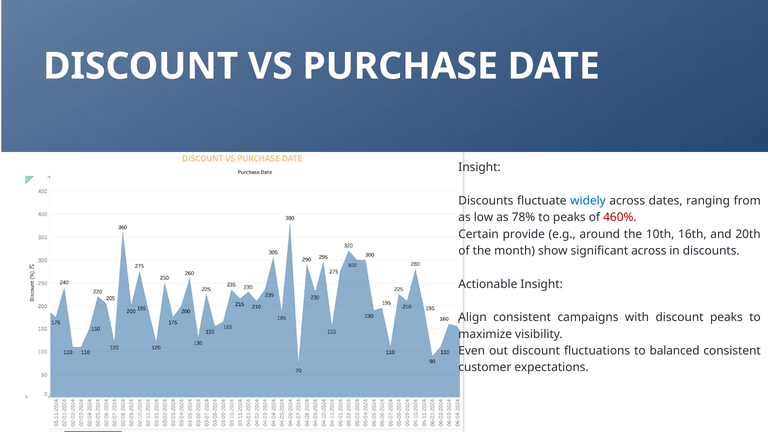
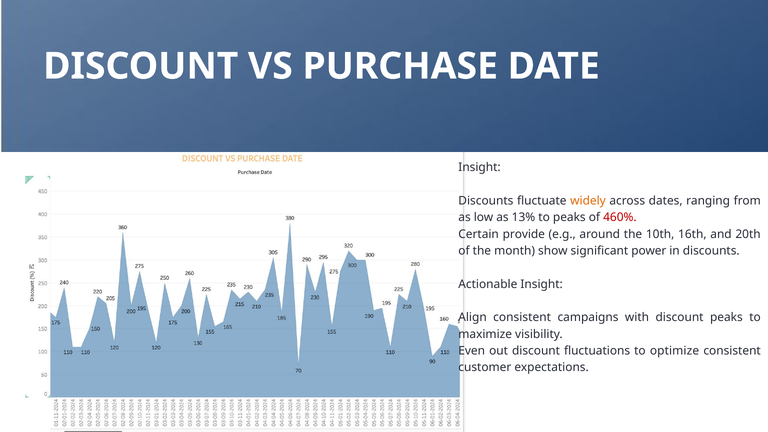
widely colour: blue -> orange (588, 201)
78%: 78% -> 13% (523, 217)
significant across: across -> power (649, 251)
balanced: balanced -> optimize (674, 351)
